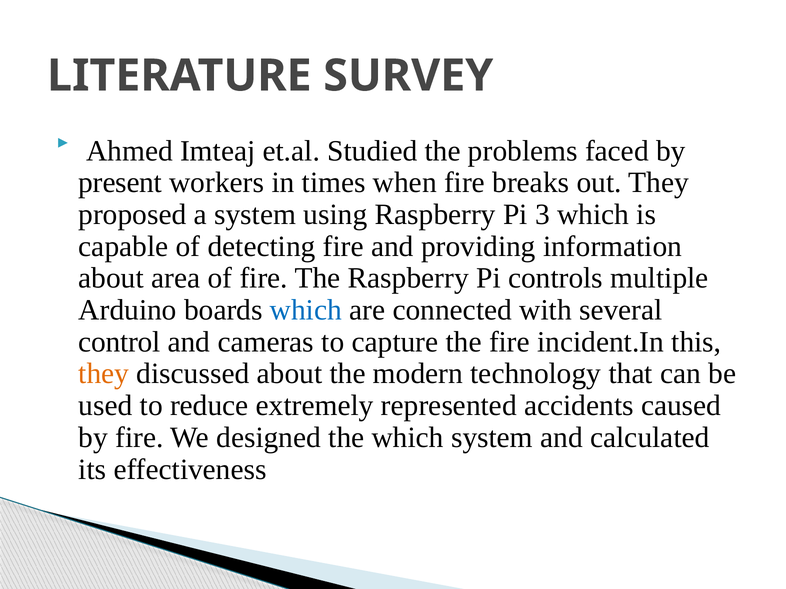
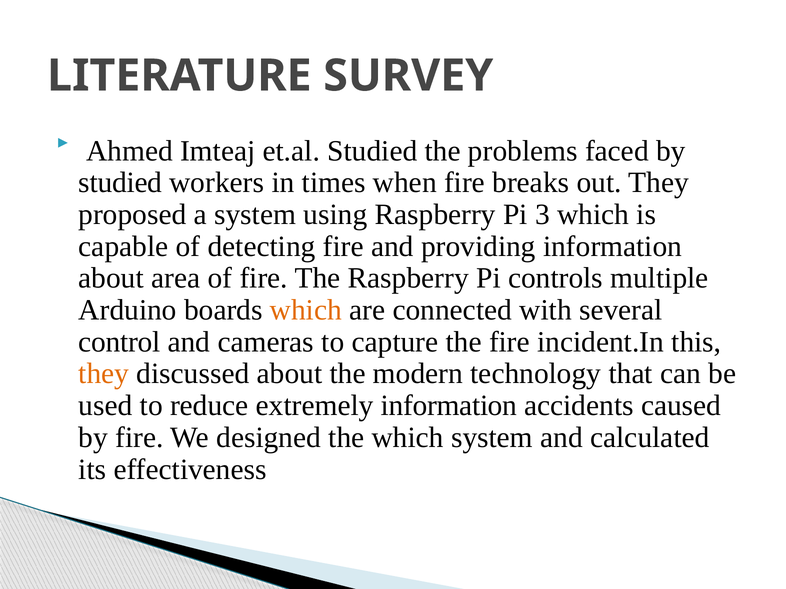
present: present -> studied (120, 183)
which colour: blue -> orange (306, 310)
extremely represented: represented -> information (449, 406)
